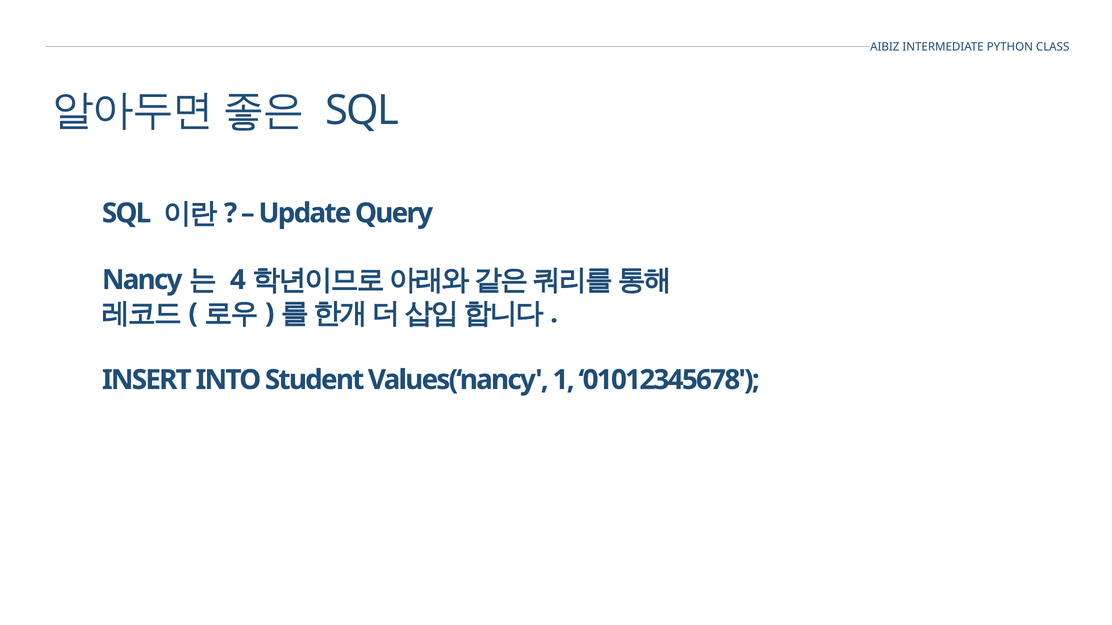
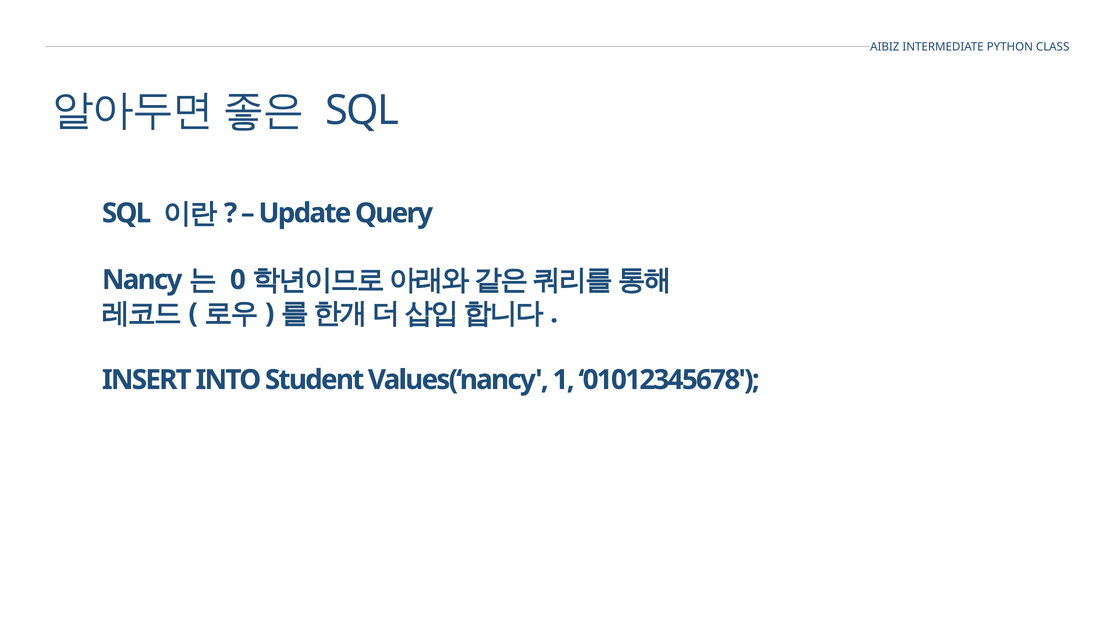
4: 4 -> 0 (238, 280)
